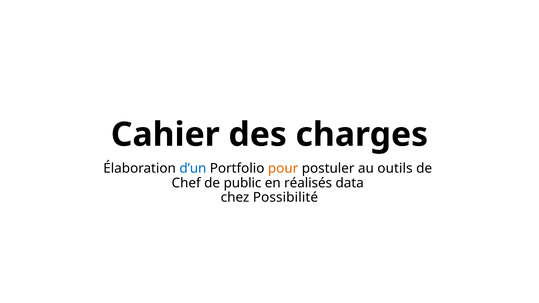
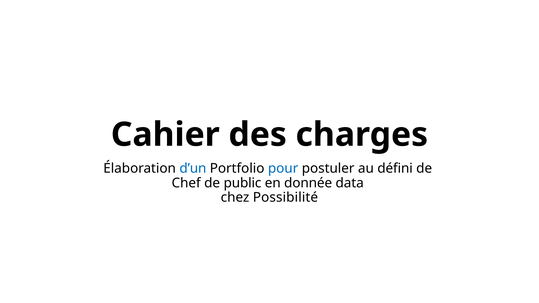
pour colour: orange -> blue (283, 168)
outils: outils -> défini (395, 168)
réalisés: réalisés -> donnée (308, 183)
